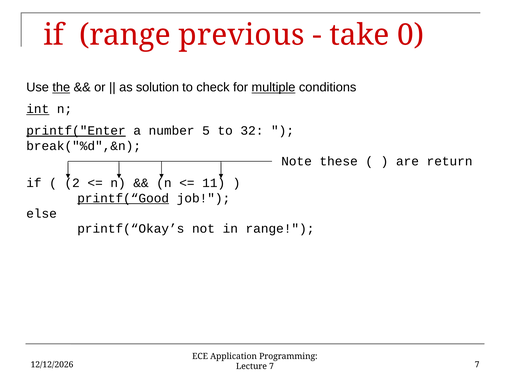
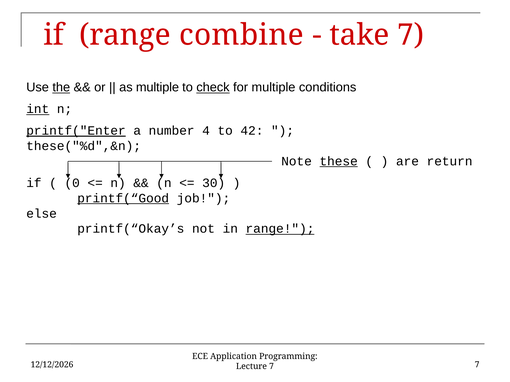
previous: previous -> combine (242, 35)
take 0: 0 -> 7 (411, 35)
as solution: solution -> multiple (157, 88)
check underline: none -> present (213, 88)
multiple underline: present -> none (273, 88)
5: 5 -> 4 (206, 131)
32: 32 -> 42 (252, 131)
break("%d",&n: break("%d",&n -> these("%d",&n (84, 146)
these underline: none -> present (339, 162)
2: 2 -> 0 (72, 183)
11: 11 -> 30 (214, 183)
range underline: none -> present (280, 229)
